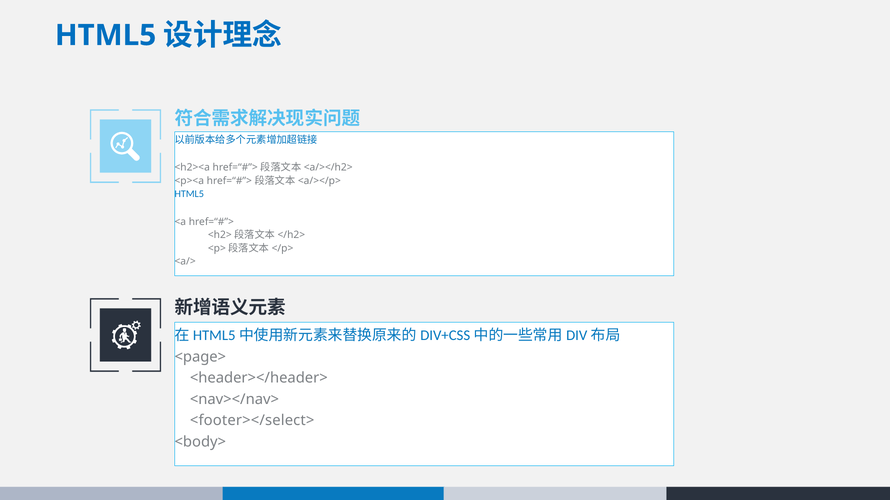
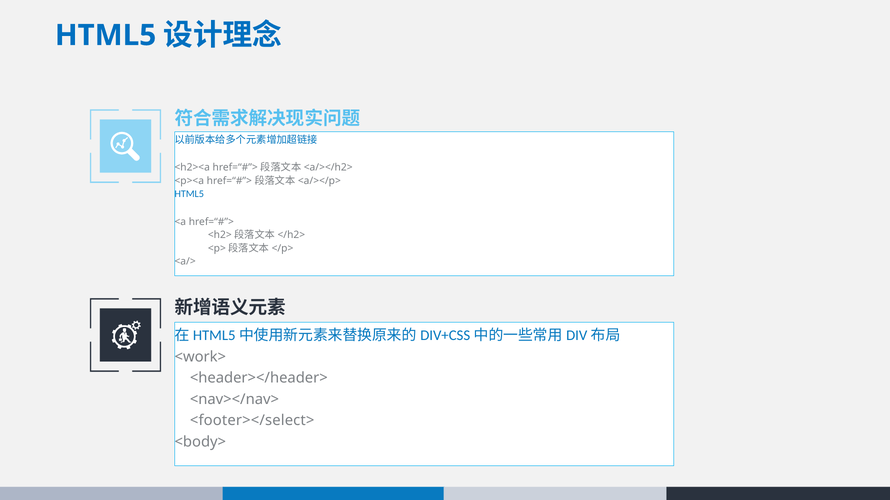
<page>: <page> -> <work> (200, 357)
